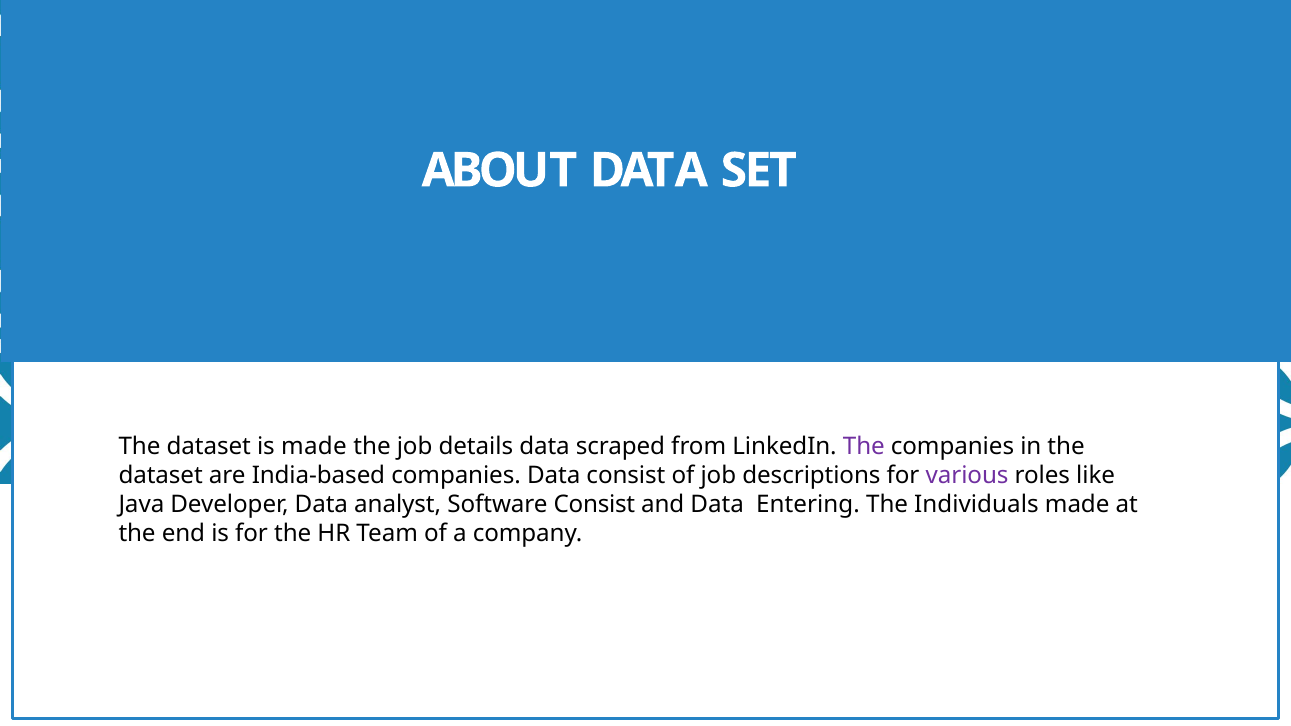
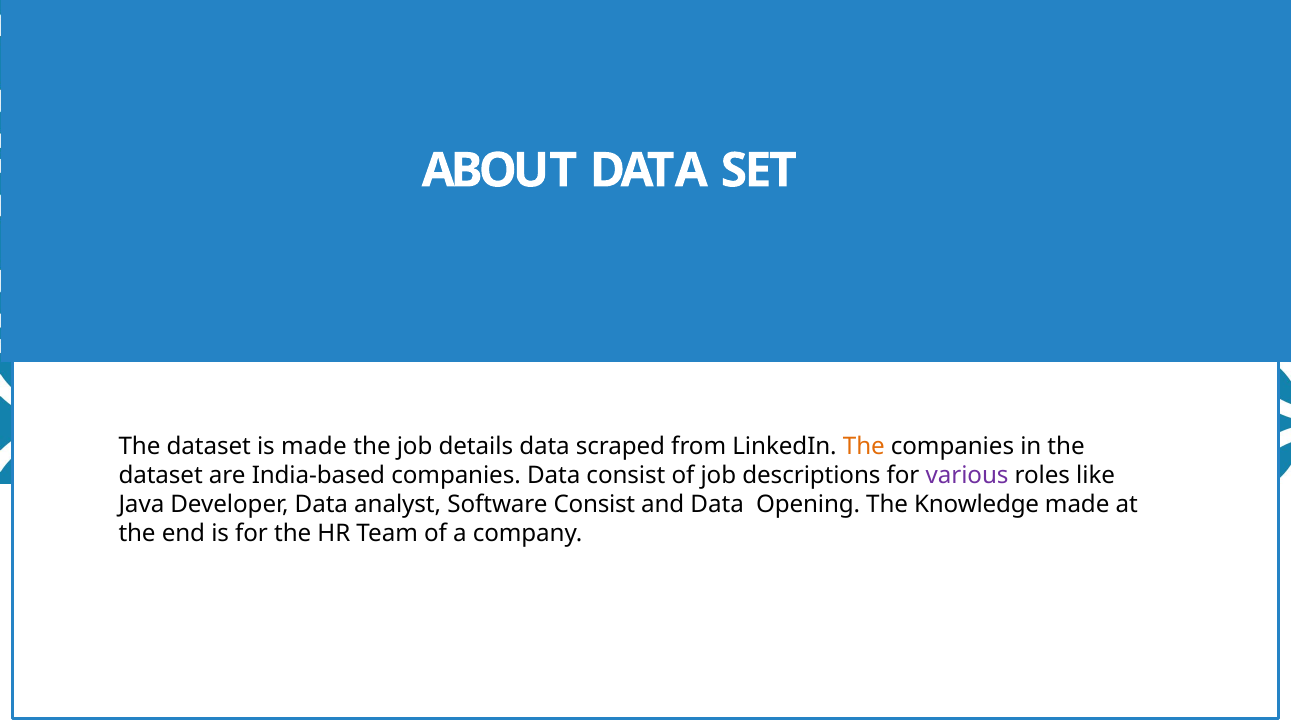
The colour: purple -> orange (864, 447)
Entering: Entering -> Opening (808, 505)
Individuals: Individuals -> Knowledge (977, 505)
